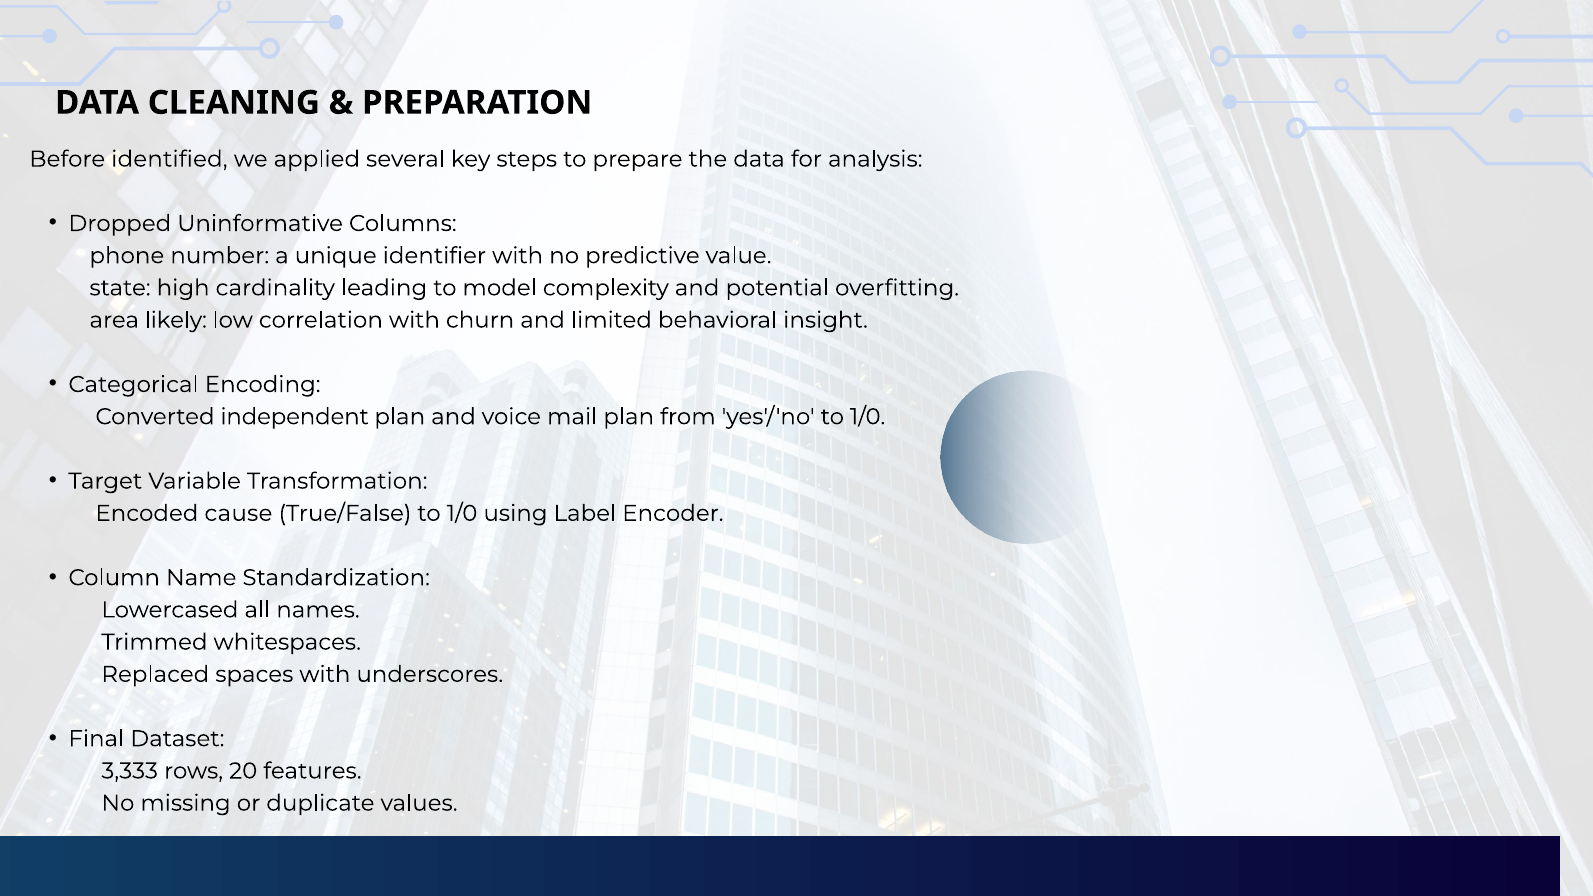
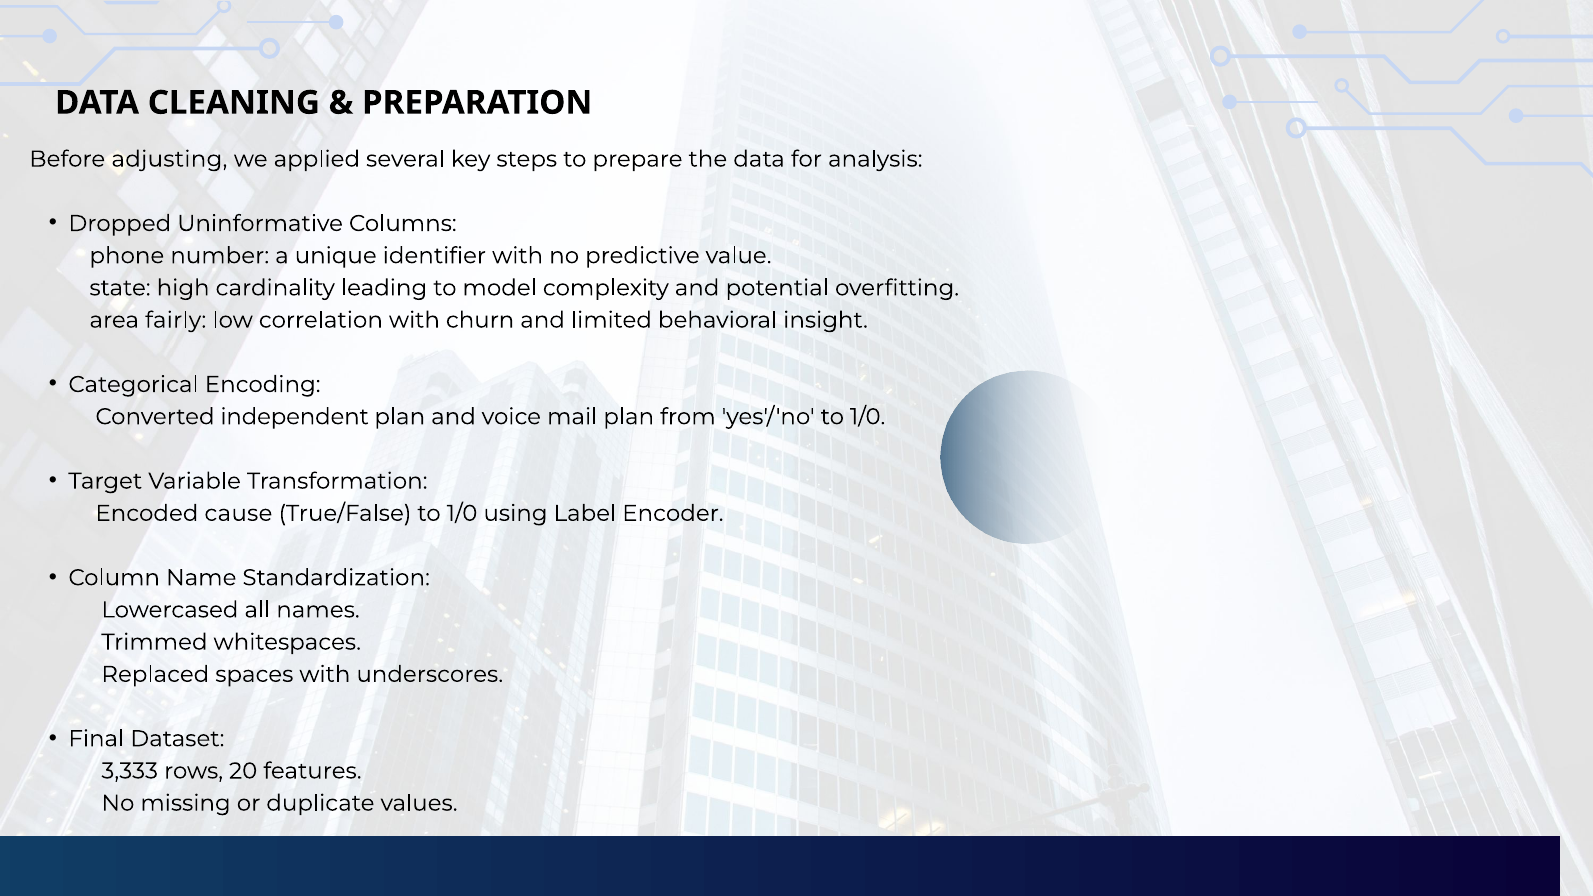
identified: identified -> adjusting (169, 159)
likely: likely -> fairly (176, 320)
